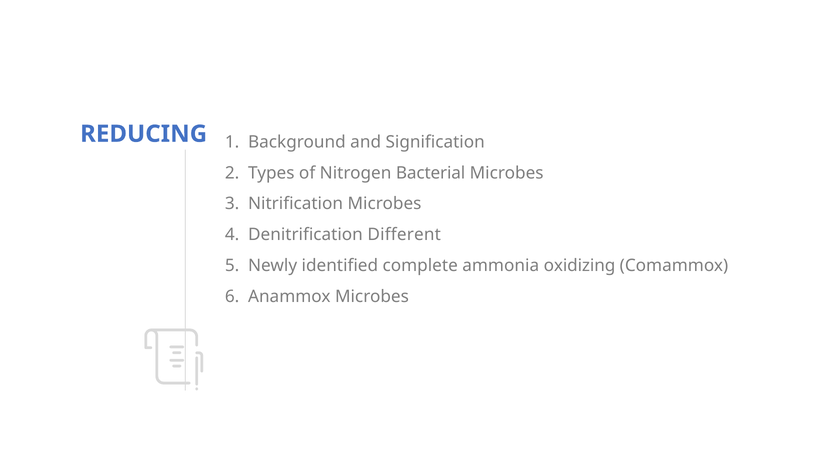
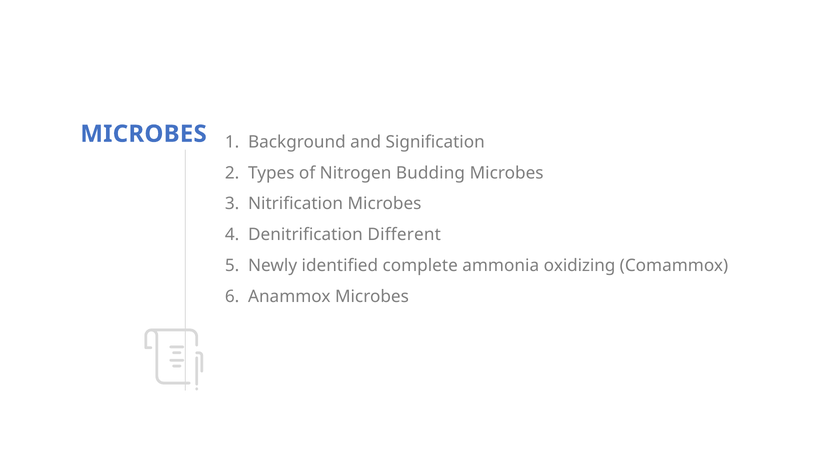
REDUCING: REDUCING -> MICROBES (144, 134)
Bacterial: Bacterial -> Budding (430, 173)
